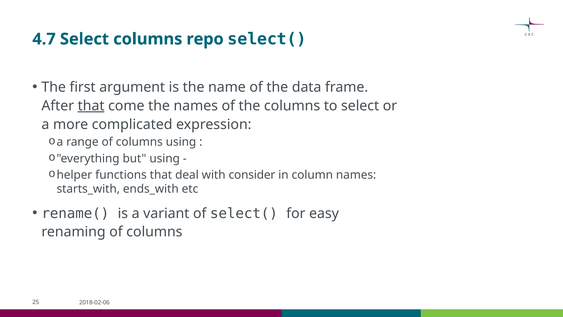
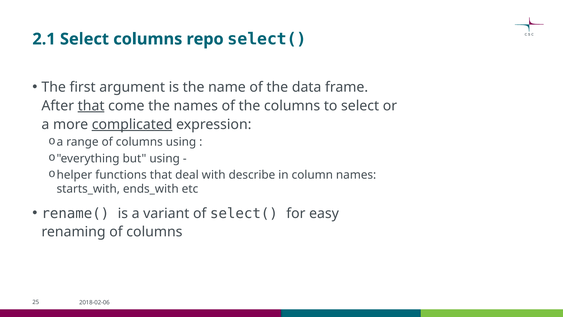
4.7: 4.7 -> 2.1 (44, 39)
complicated underline: none -> present (132, 124)
consider: consider -> describe (252, 175)
